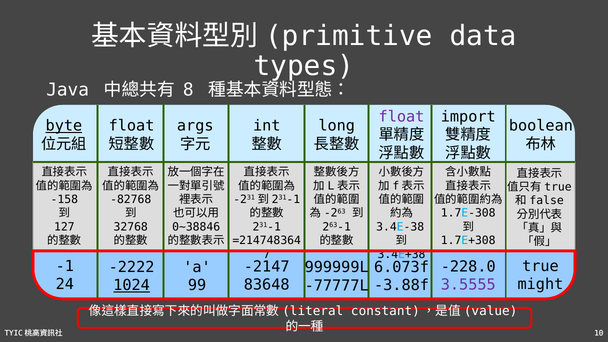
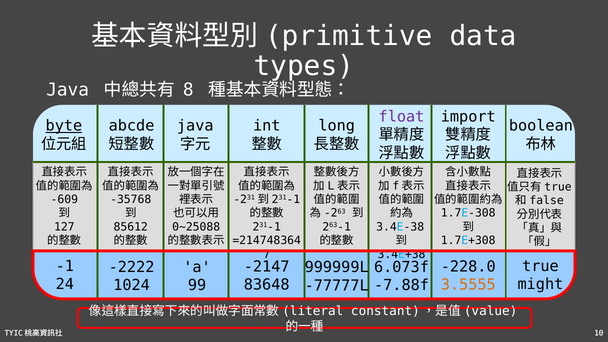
float: float -> abcde (132, 126)
args: args -> java (195, 126)
-158: -158 -> -609 (64, 200)
-82768: -82768 -> -35768 (131, 200)
32768: 32768 -> 85612 (131, 227)
0~38846: 0~38846 -> 0~25088 (196, 227)
3.5555 colour: purple -> orange (468, 285)
1024 underline: present -> none (132, 285)
-3.88f: -3.88f -> -7.88f (402, 285)
